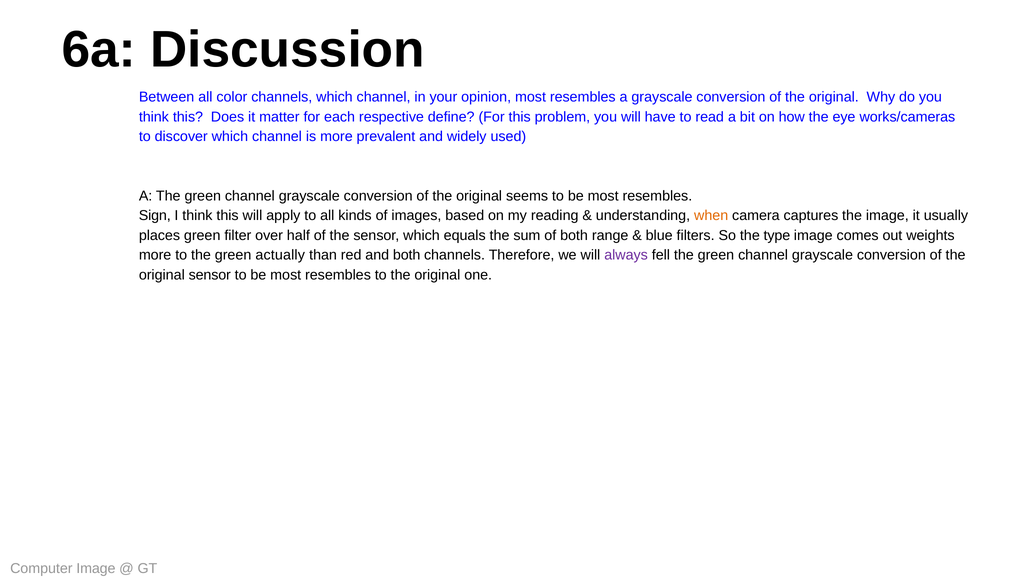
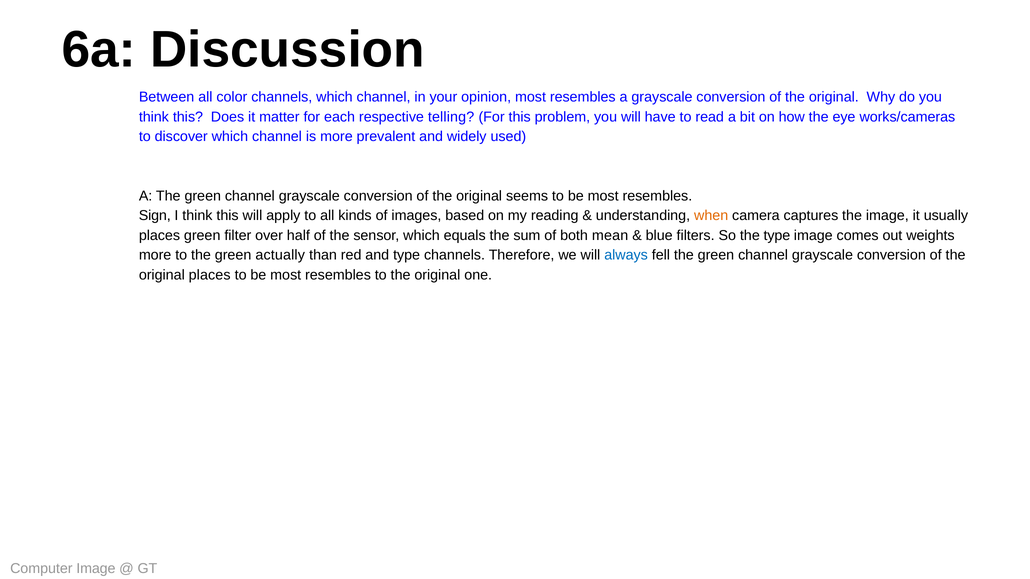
define: define -> telling (451, 117)
range: range -> mean (610, 236)
and both: both -> type (407, 255)
always colour: purple -> blue (626, 255)
original sensor: sensor -> places (210, 275)
